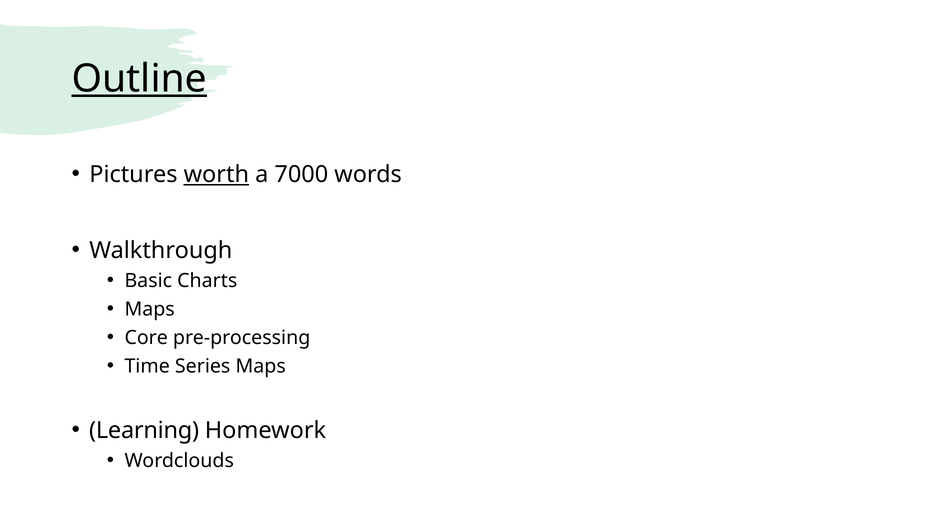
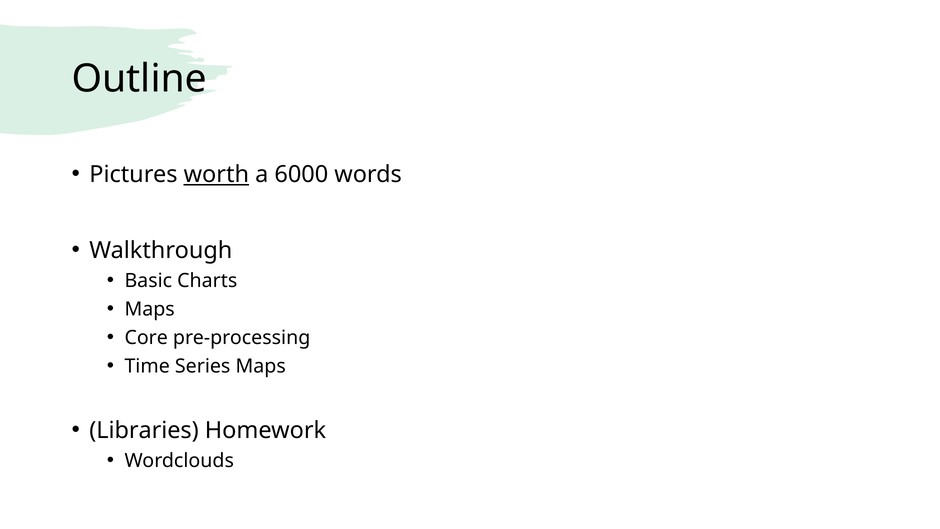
Outline underline: present -> none (139, 79)
7000: 7000 -> 6000 (301, 174)
Learning: Learning -> Libraries (144, 430)
